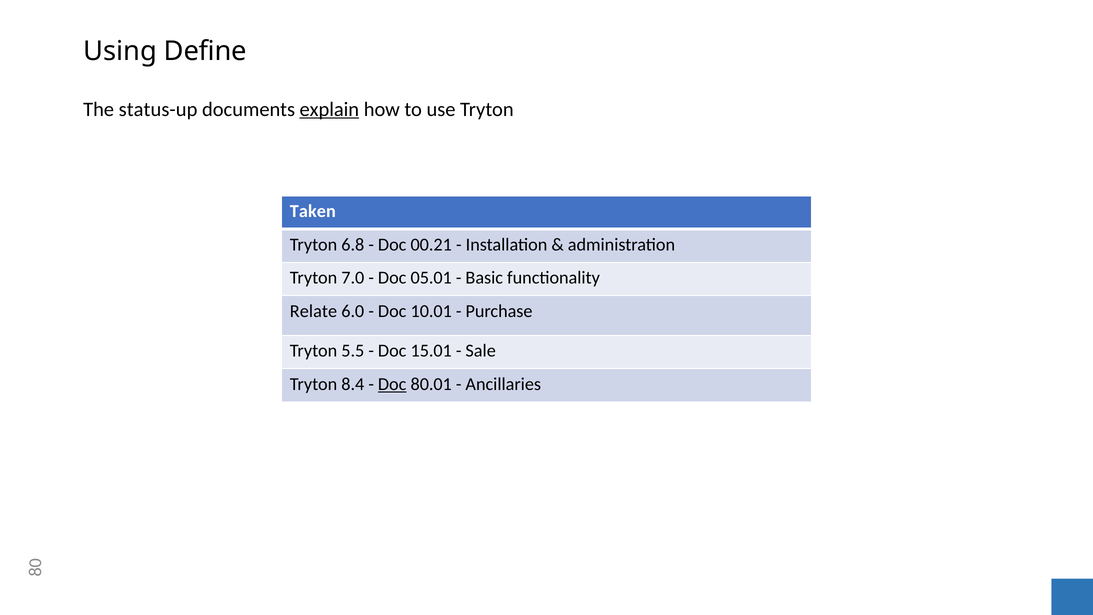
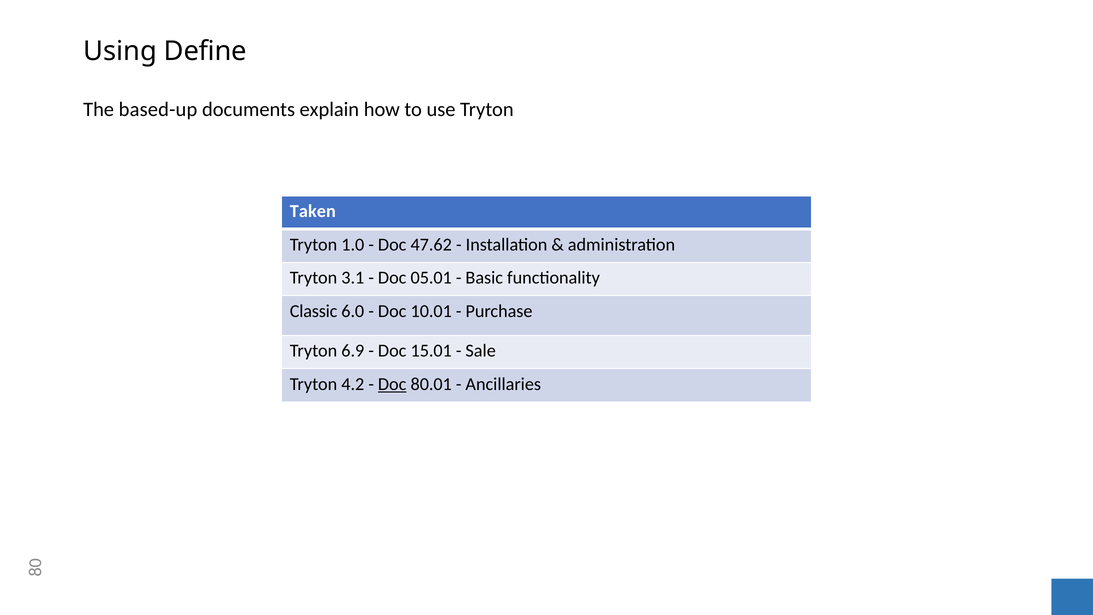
status-up: status-up -> based-up (158, 109)
explain underline: present -> none (329, 109)
6.8: 6.8 -> 1.0 (353, 244)
00.21: 00.21 -> 47.62 (431, 244)
7.0: 7.0 -> 3.1 (353, 278)
Relate: Relate -> Classic (314, 311)
5.5: 5.5 -> 6.9 (353, 351)
8.4: 8.4 -> 4.2 (353, 384)
